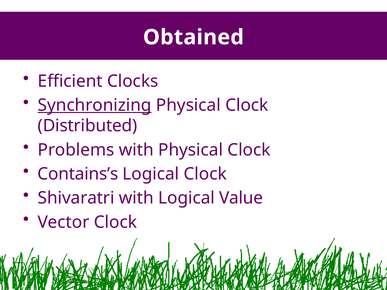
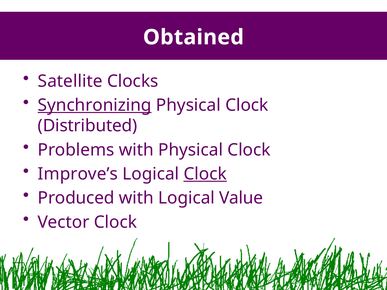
Efficient: Efficient -> Satellite (70, 81)
Contains’s: Contains’s -> Improve’s (78, 174)
Clock underline: none -> present (205, 174)
Shivaratri: Shivaratri -> Produced (76, 198)
